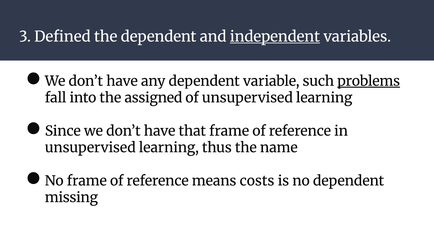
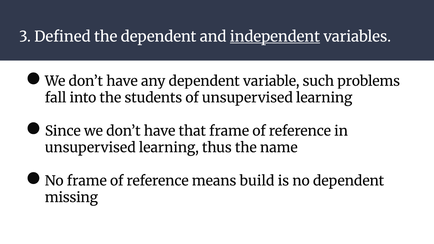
problems underline: present -> none (369, 81)
assigned: assigned -> students (153, 98)
costs: costs -> build (257, 181)
